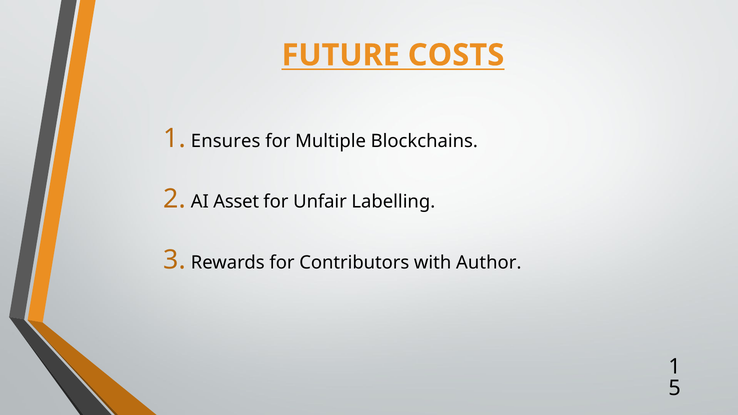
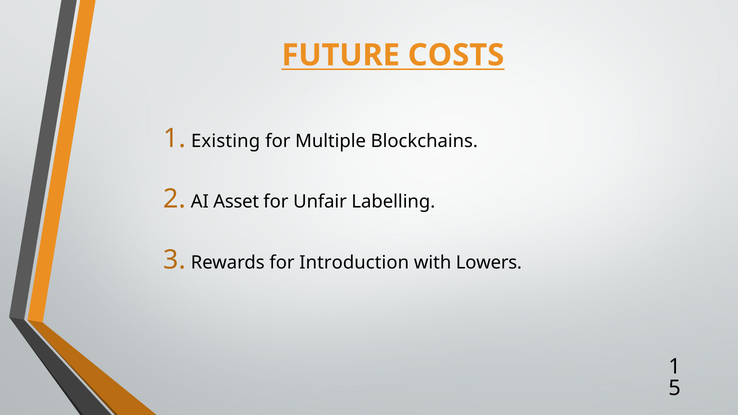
Ensures: Ensures -> Existing (226, 141)
Contributors: Contributors -> Introduction (354, 263)
Author: Author -> Lowers (489, 263)
